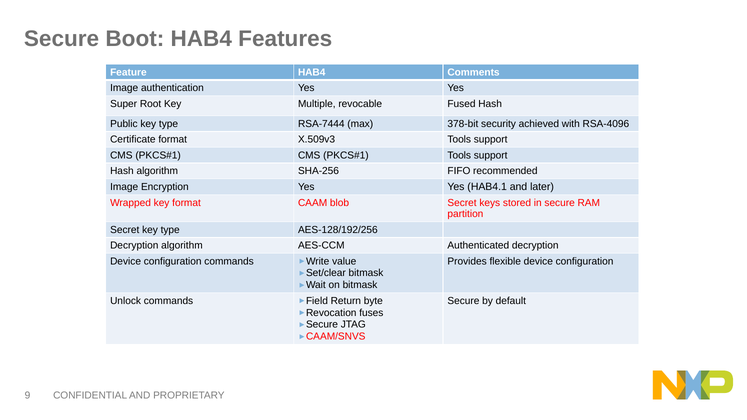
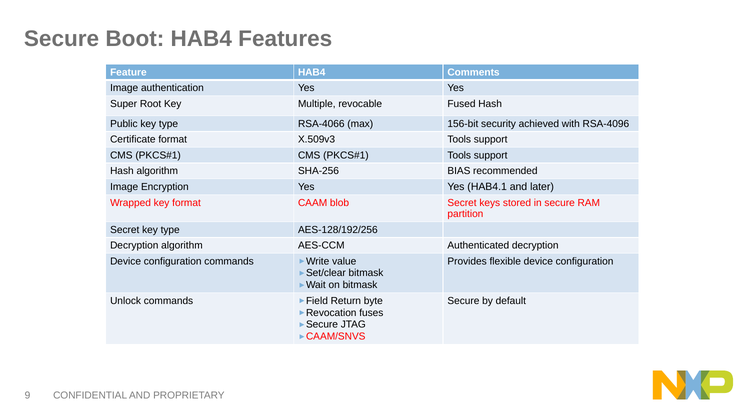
RSA-7444: RSA-7444 -> RSA-4066 (321, 124)
378-bit: 378-bit -> 156-bit (463, 124)
FIFO: FIFO -> BIAS (459, 171)
